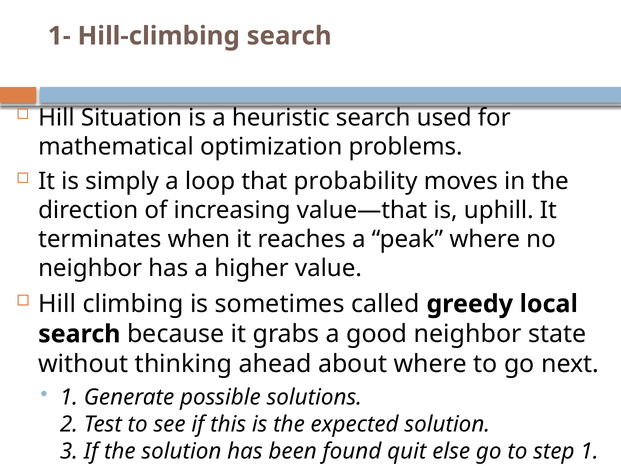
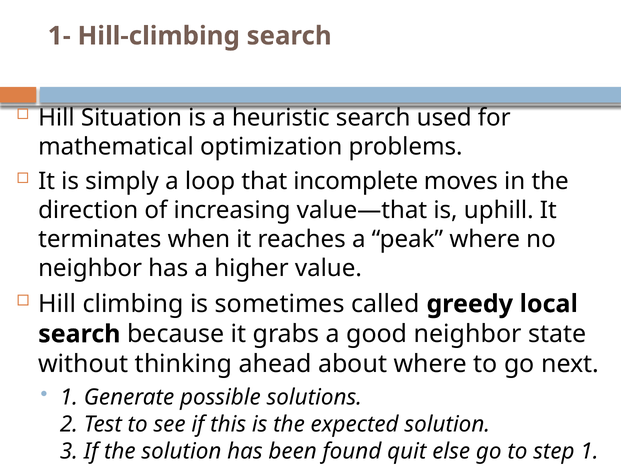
probability: probability -> incomplete (356, 181)
